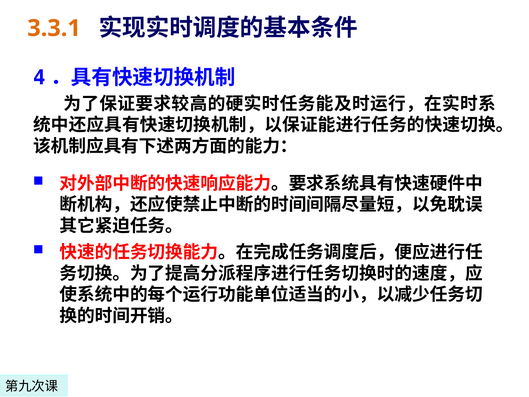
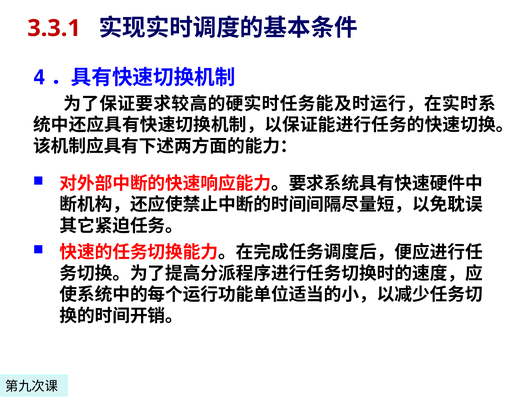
3.3.1 colour: orange -> red (54, 28)
